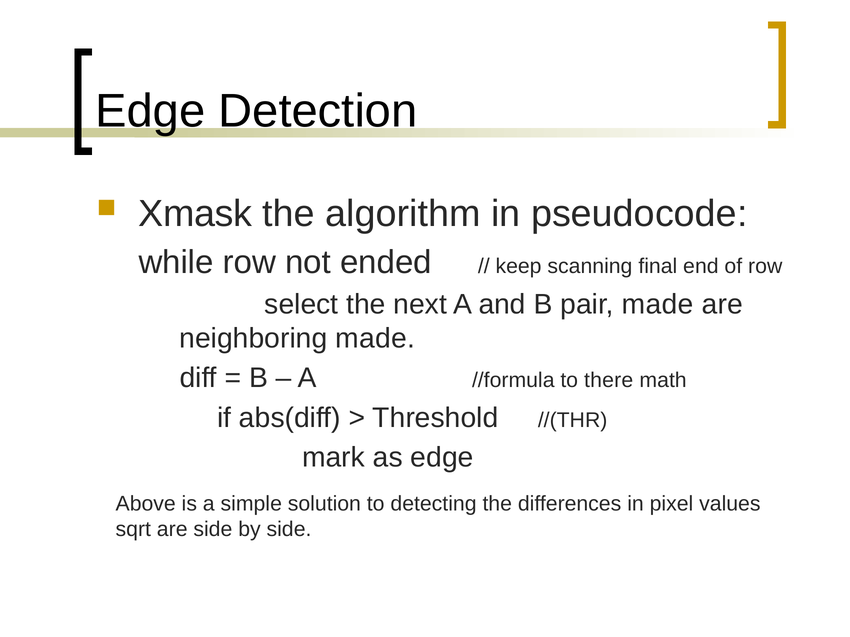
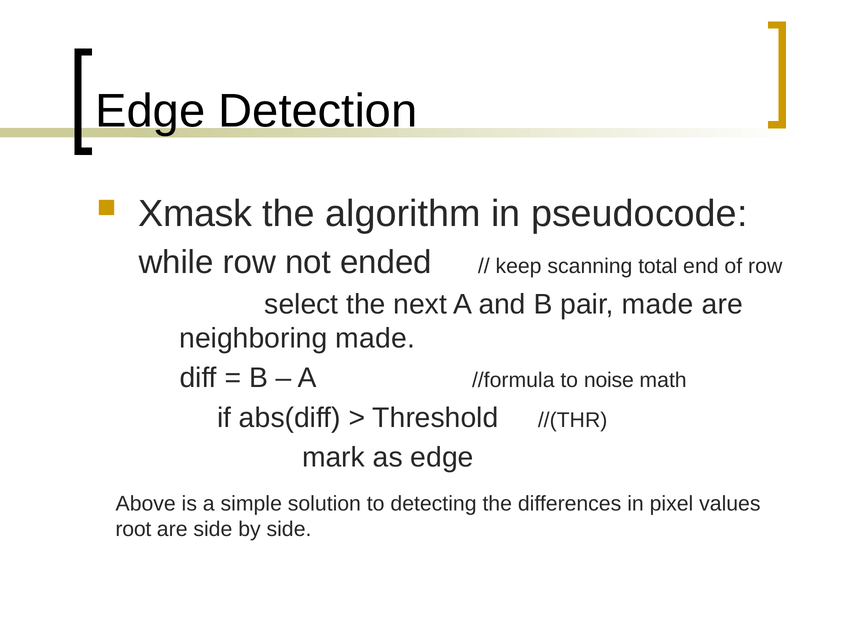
final: final -> total (658, 266)
there: there -> noise (609, 381)
sqrt: sqrt -> root (133, 530)
